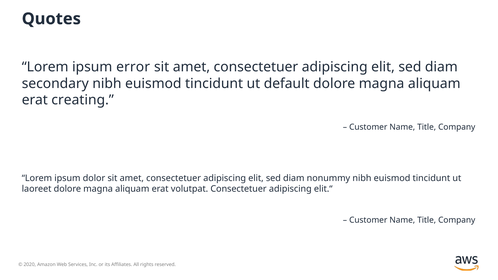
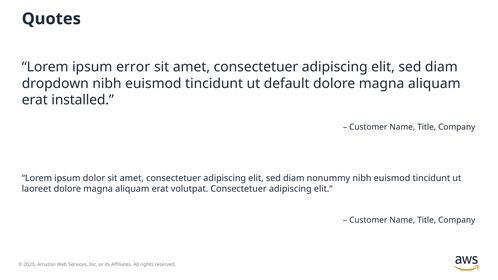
secondary: secondary -> dropdown (55, 83)
creating: creating -> installed (83, 100)
